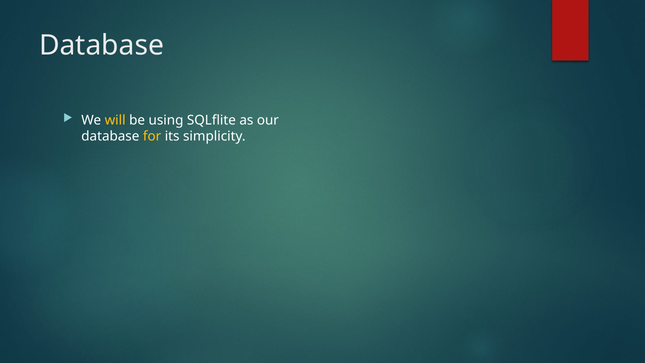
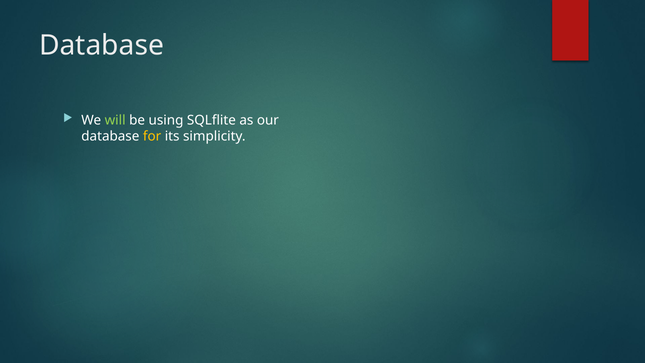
will colour: yellow -> light green (115, 120)
